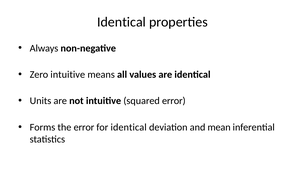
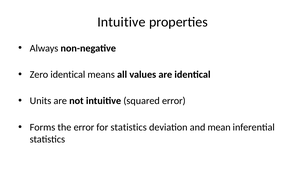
Identical: Identical -> Intuitive (121, 22)
Zero intuitive: intuitive -> identical (68, 75)
for identical: identical -> statistics (129, 128)
